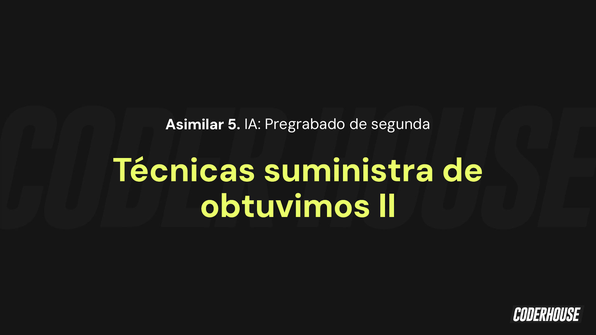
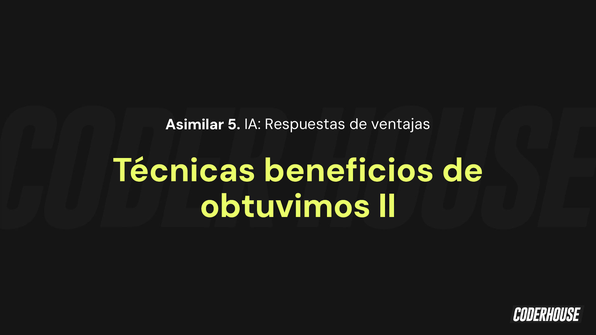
Pregrabado: Pregrabado -> Respuestas (305, 124)
segunda: segunda -> ventajas (401, 124)
suministra: suministra -> beneficios (349, 170)
